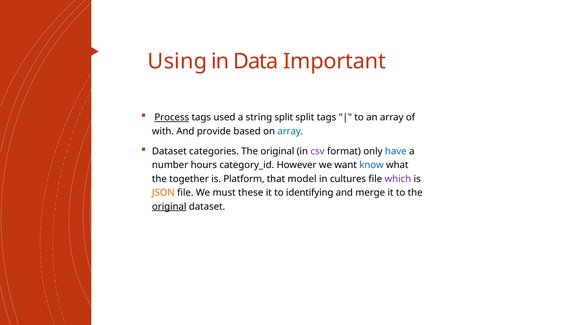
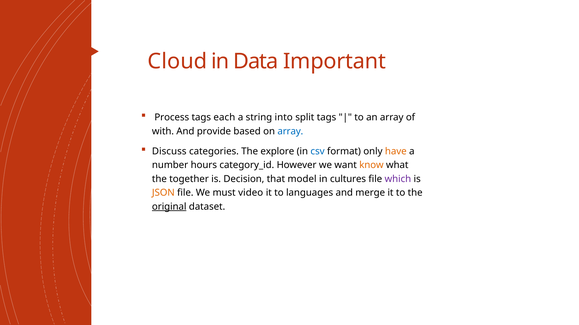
Using: Using -> Cloud (177, 61)
Process underline: present -> none (172, 118)
used: used -> each (224, 118)
string split: split -> into (284, 118)
Dataset: Dataset -> Discuss (169, 151)
categories The original: original -> explore (277, 151)
csv colour: purple -> blue (318, 151)
have colour: blue -> orange (396, 151)
know colour: blue -> orange (371, 165)
Platform: Platform -> Decision (244, 179)
these: these -> video (251, 193)
identifying: identifying -> languages (310, 193)
